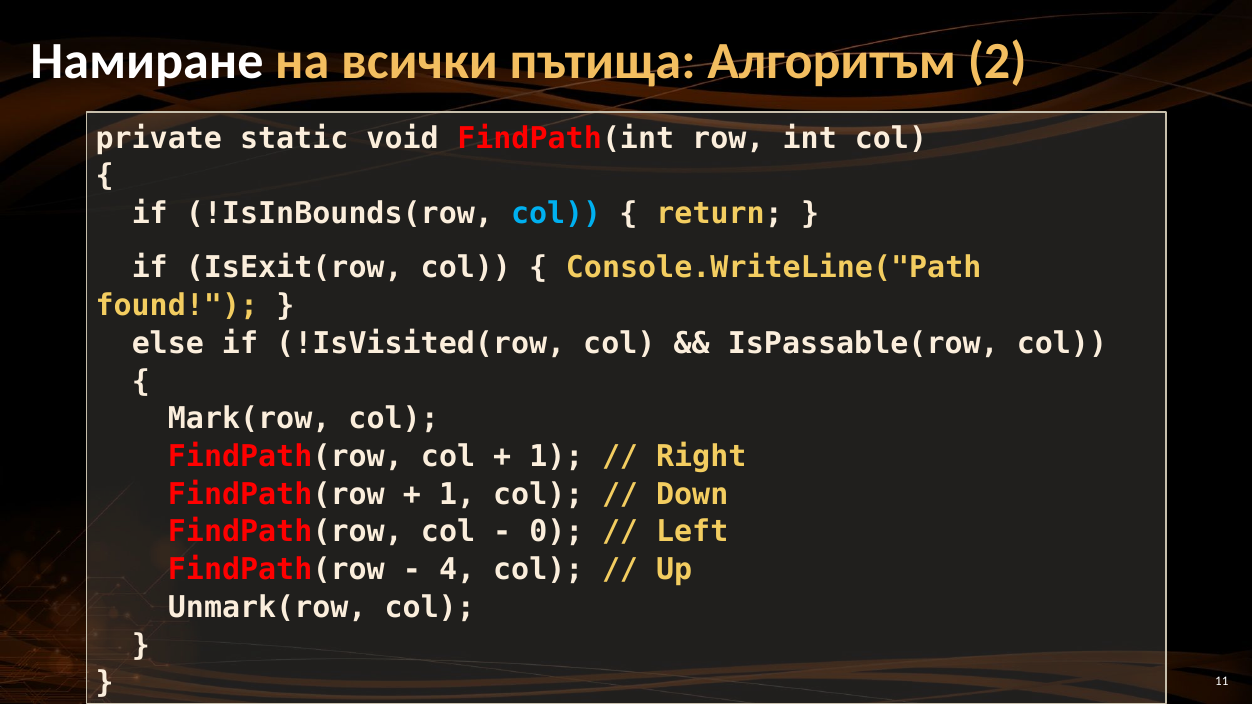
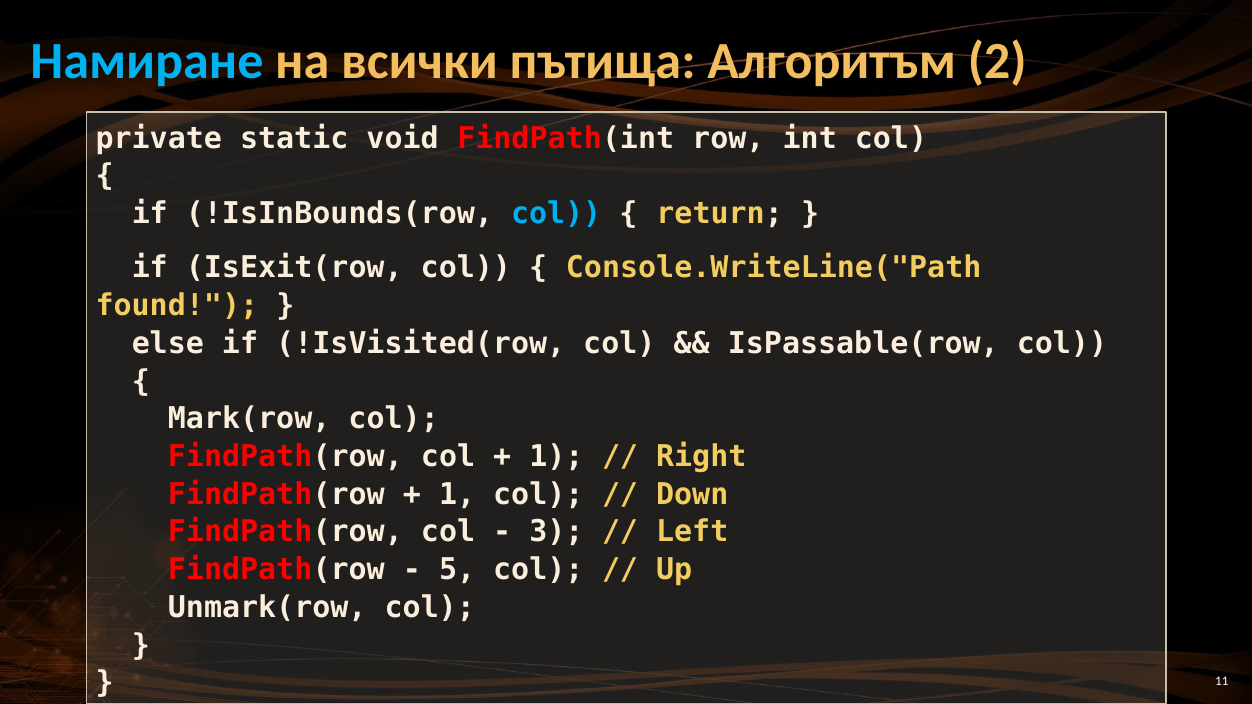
Намиране colour: white -> light blue (147, 61)
0: 0 -> 3 (556, 532)
4: 4 -> 5 (457, 570)
